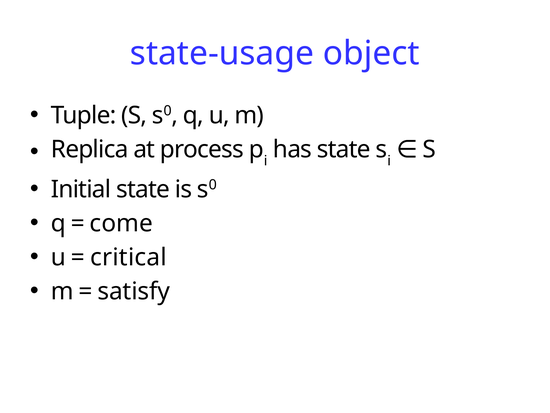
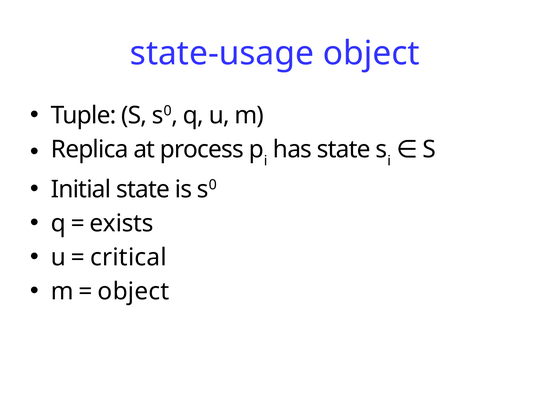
come: come -> exists (121, 223)
satisfy: satisfy -> object (134, 291)
